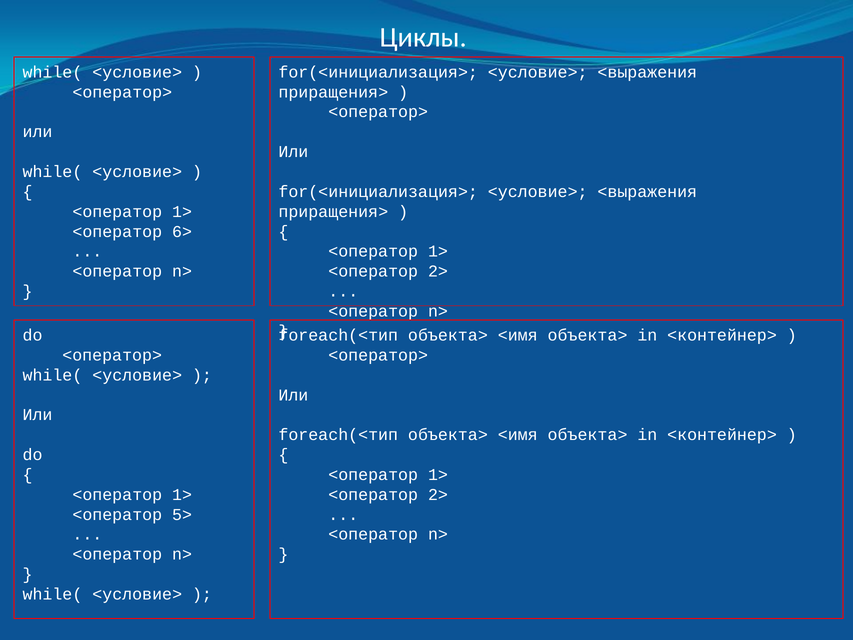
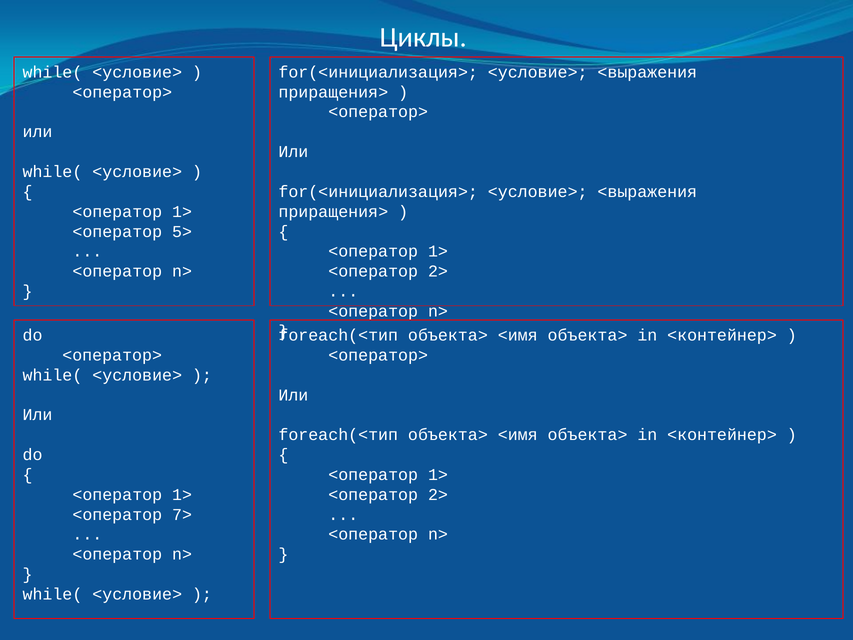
6>: 6> -> 5> (182, 231)
5>: 5> -> 7> (182, 514)
